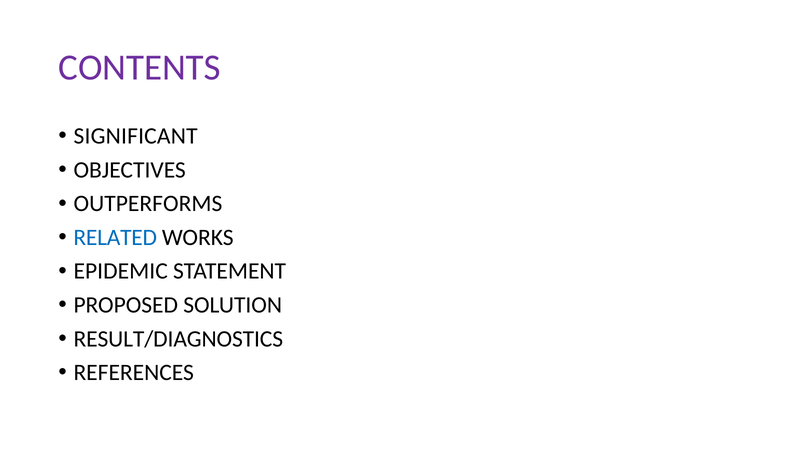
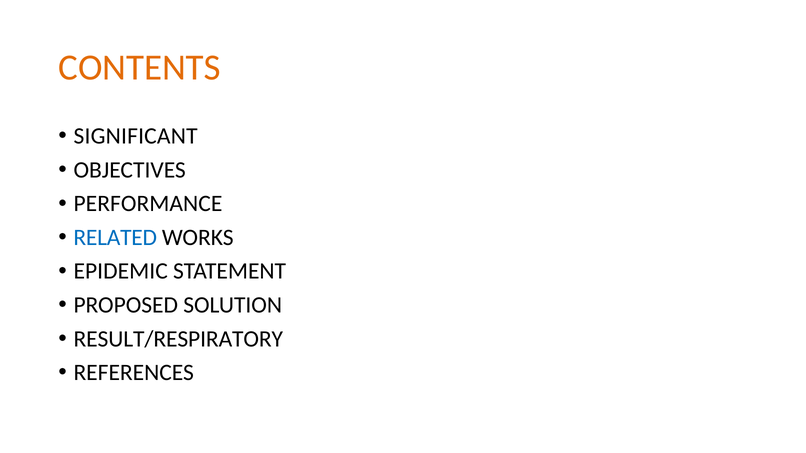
CONTENTS colour: purple -> orange (140, 68)
OUTPERFORMS: OUTPERFORMS -> PERFORMANCE (148, 204)
RESULT/DIAGNOSTICS: RESULT/DIAGNOSTICS -> RESULT/RESPIRATORY (178, 339)
